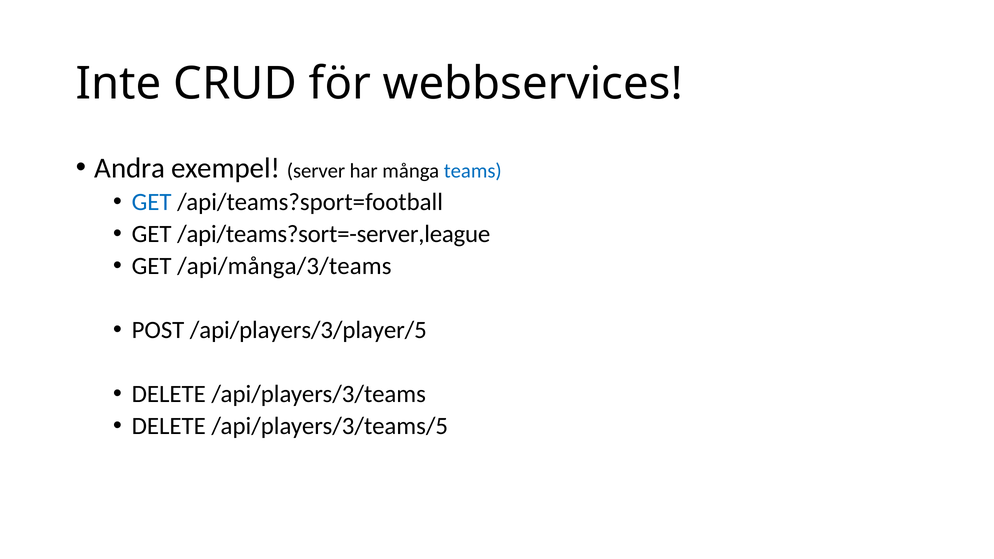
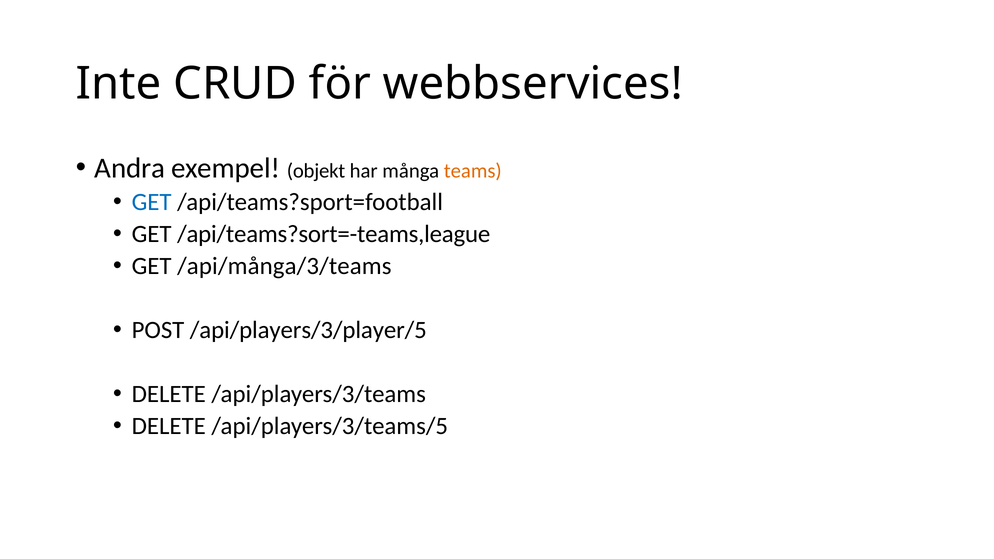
server: server -> objekt (316, 171)
teams colour: blue -> orange (473, 171)
/api/teams?sort=-server,league: /api/teams?sort=-server,league -> /api/teams?sort=-teams,league (334, 234)
